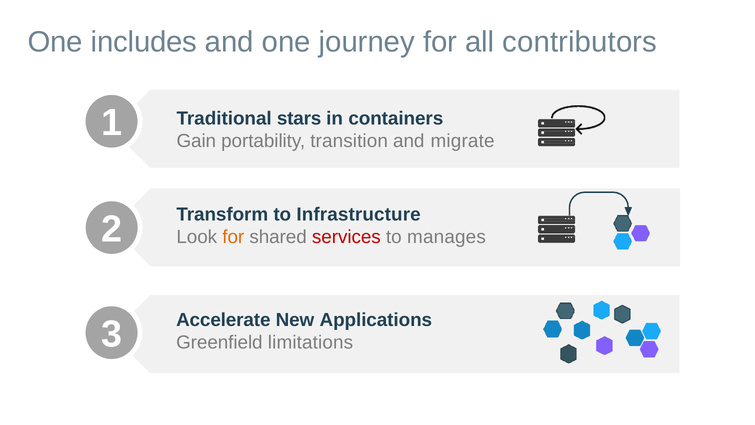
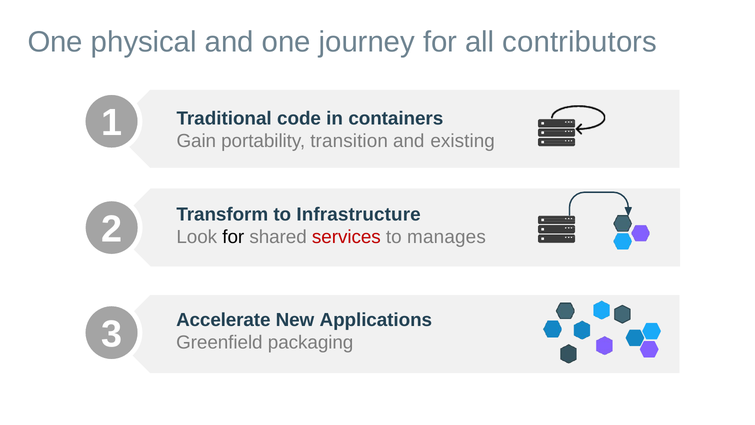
includes: includes -> physical (144, 42)
stars: stars -> code (299, 118)
migrate: migrate -> existing (463, 141)
for colour: orange -> black (233, 237)
limitations: limitations -> packaging (311, 342)
